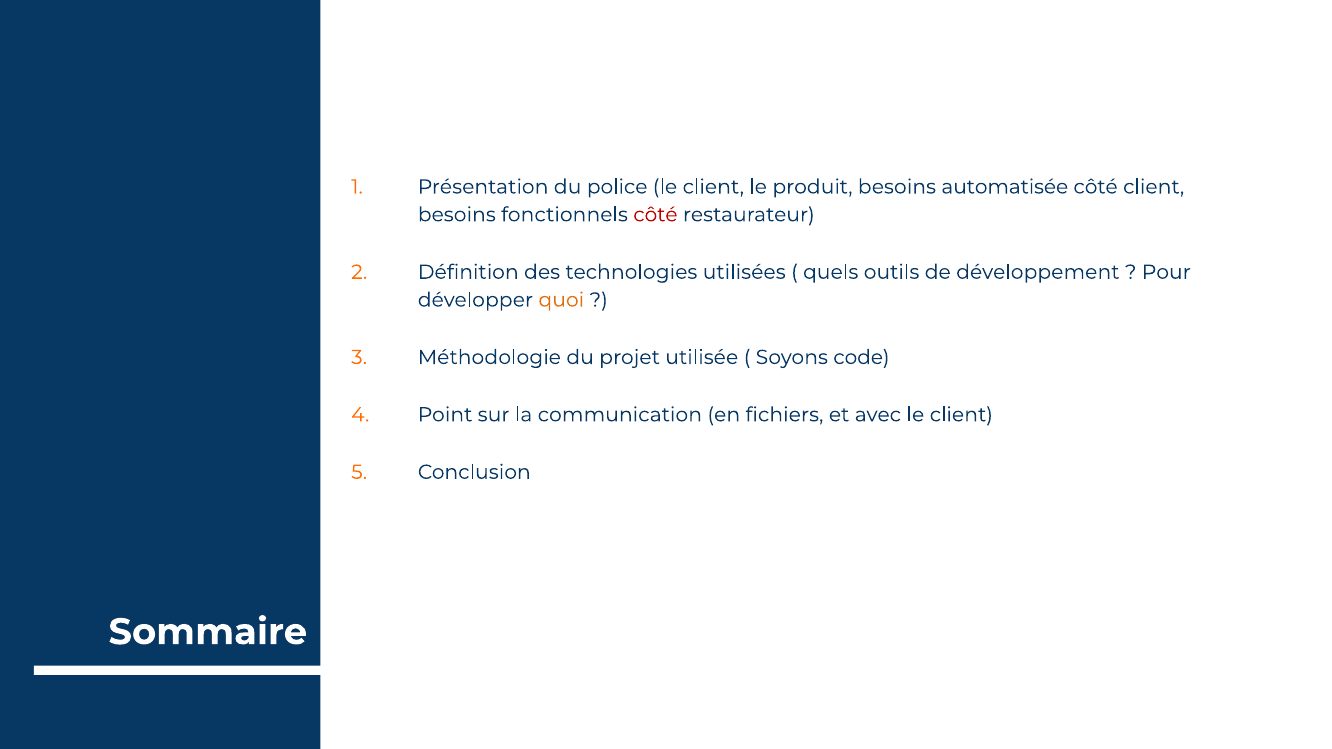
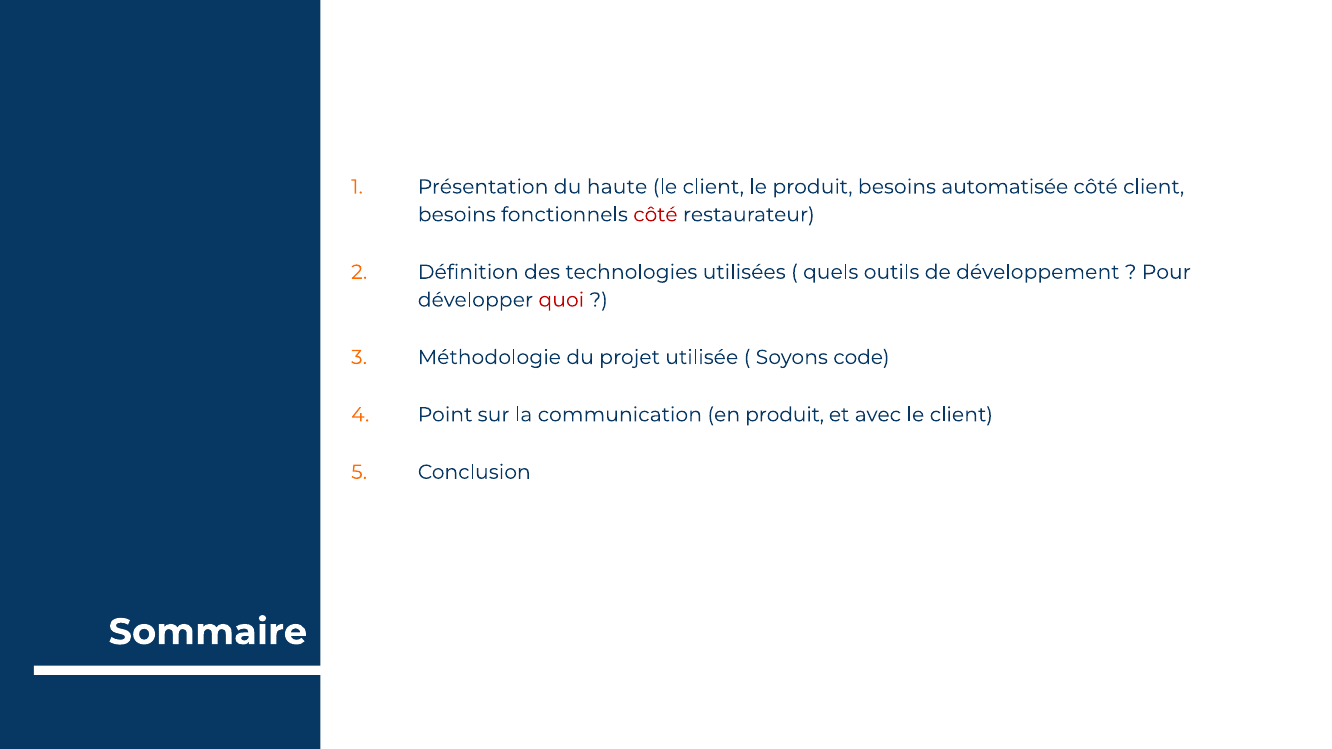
police: police -> haute (617, 187)
quoi colour: orange -> red (561, 300)
en fichiers: fichiers -> produit (785, 415)
